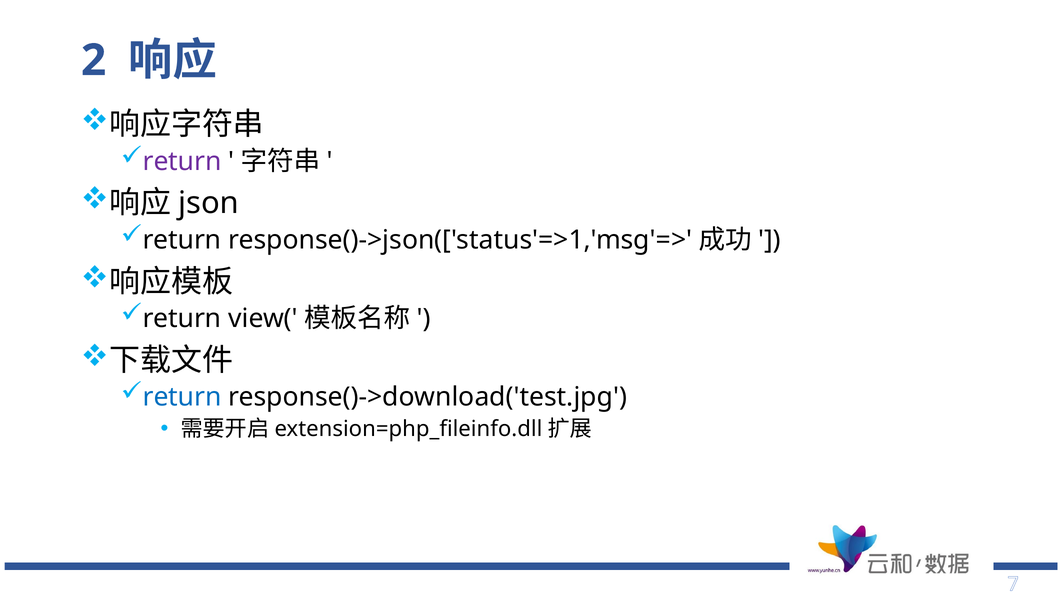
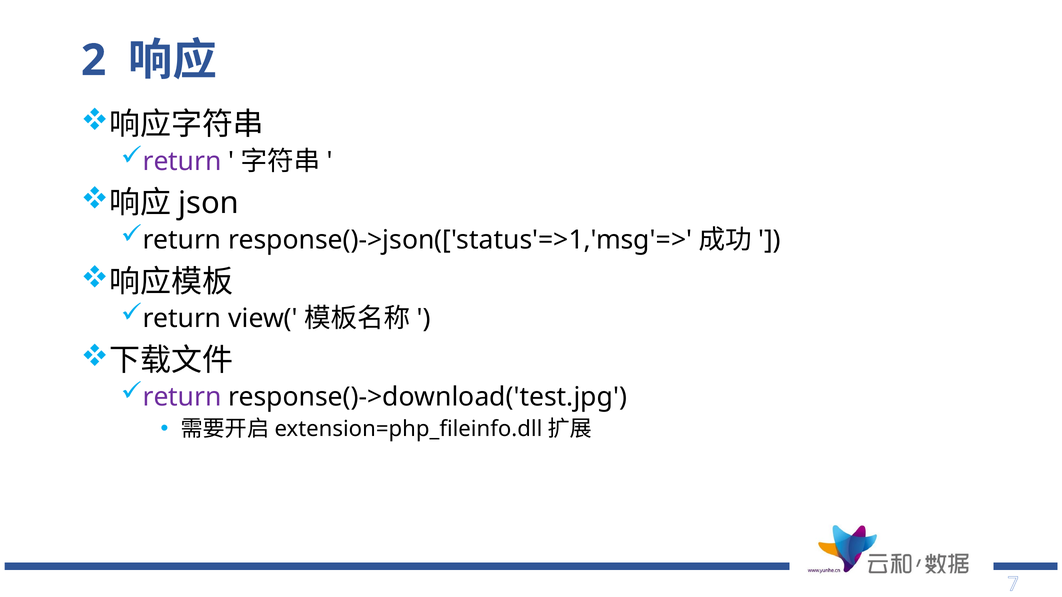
return colour: blue -> purple (182, 397)
